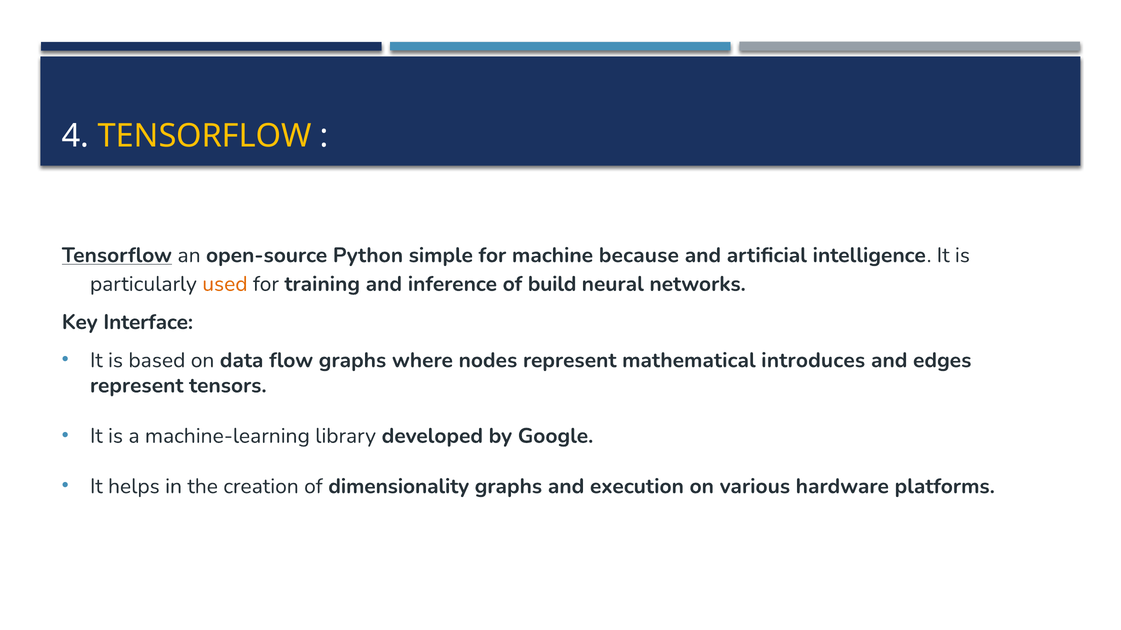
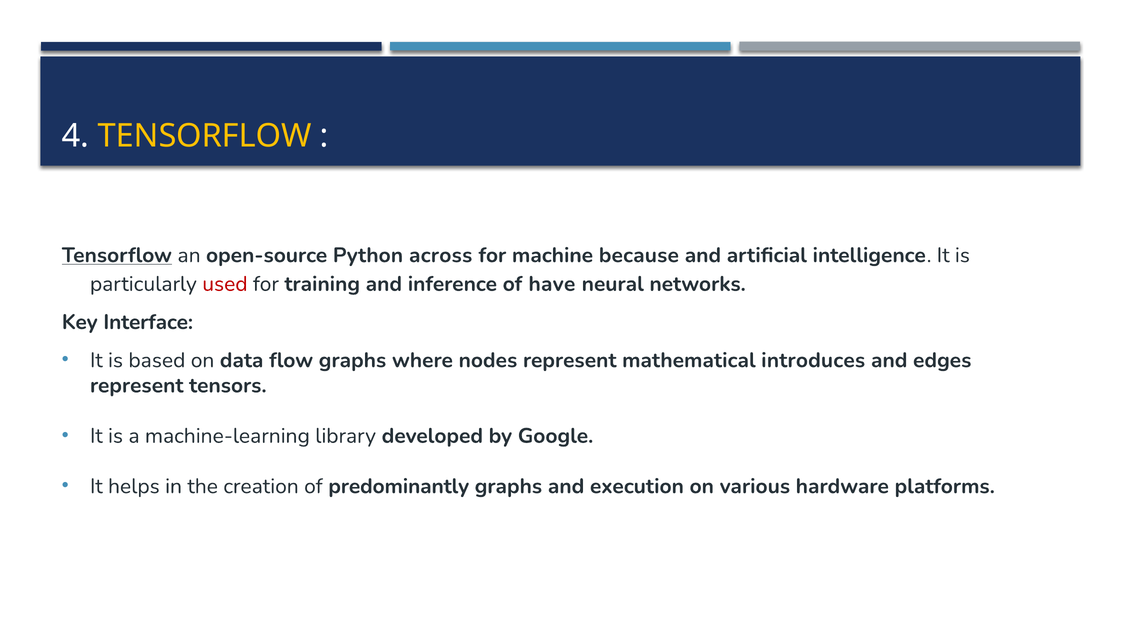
simple: simple -> across (441, 255)
used colour: orange -> red (225, 284)
build: build -> have (552, 284)
dimensionality: dimensionality -> predominantly (399, 487)
